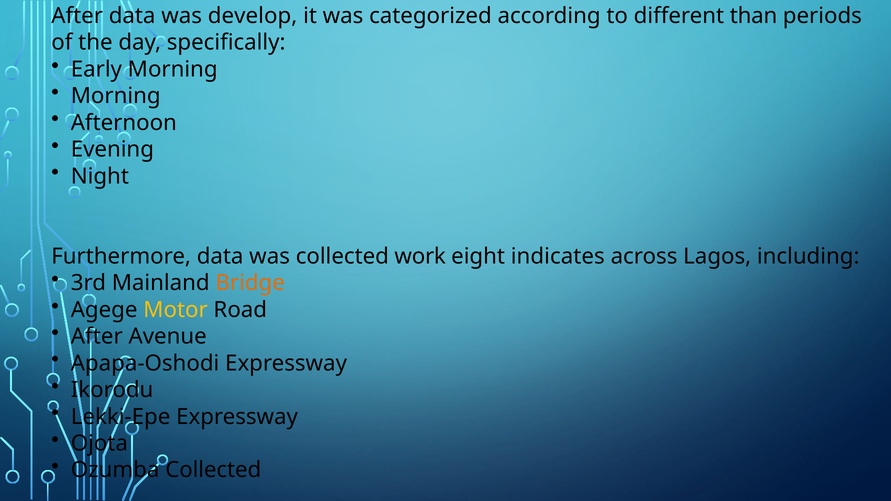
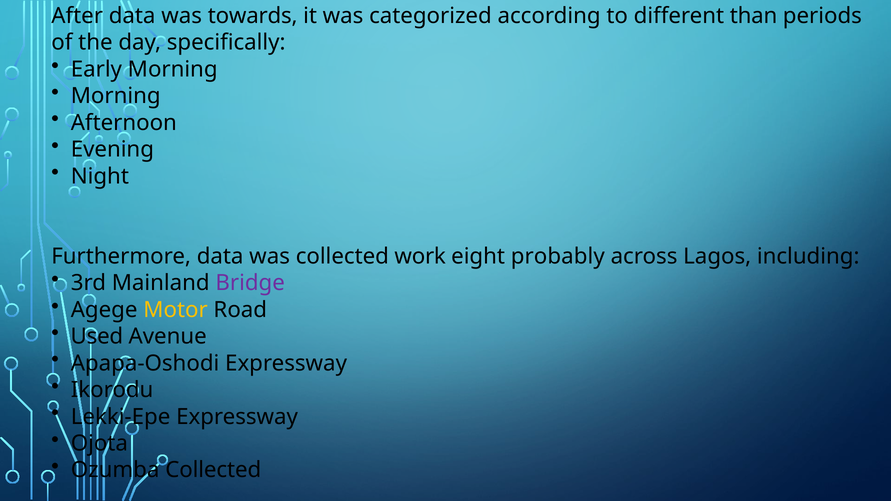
develop: develop -> towards (253, 16)
indicates: indicates -> probably (558, 256)
Bridge colour: orange -> purple (250, 283)
After: After -> Used (97, 337)
